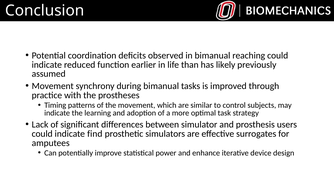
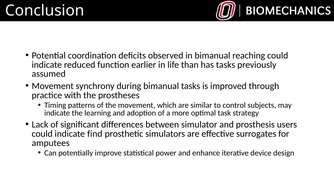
has likely: likely -> tasks (226, 65)
